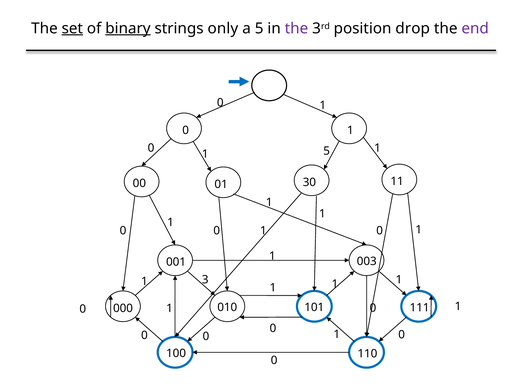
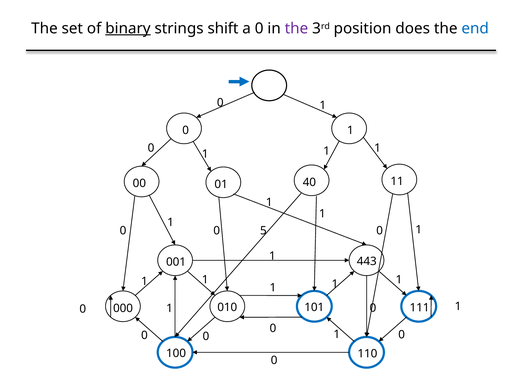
set underline: present -> none (72, 28)
only: only -> shift (223, 28)
a 5: 5 -> 0 (259, 28)
drop: drop -> does (413, 28)
end colour: purple -> blue (475, 28)
5: 5 -> 1 (327, 151)
30: 30 -> 40 (309, 182)
1: 1 -> 5 (263, 231)
003: 003 -> 443 (367, 262)
3: 3 -> 1 (205, 280)
